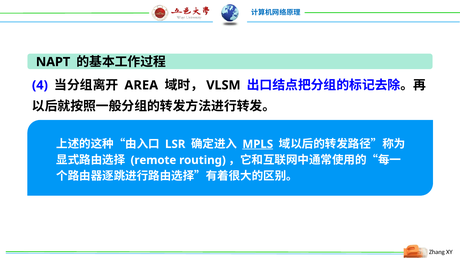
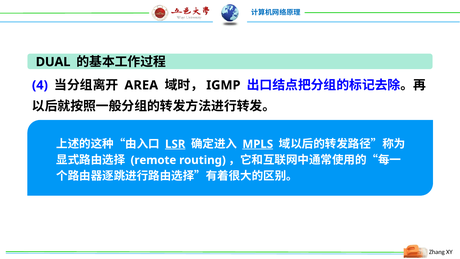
NAPT: NAPT -> DUAL (53, 62)
VLSM: VLSM -> IGMP (223, 85)
LSR underline: none -> present (175, 144)
